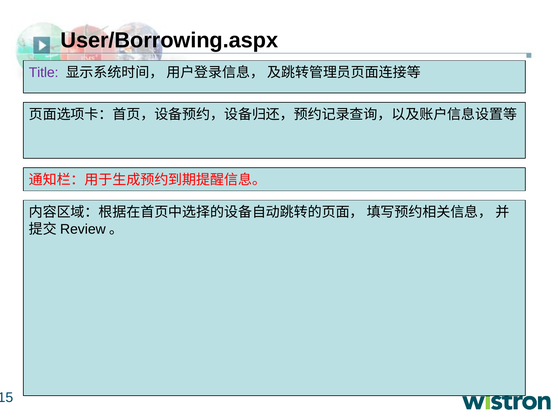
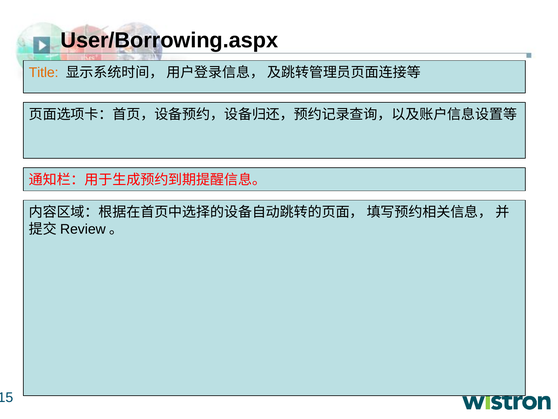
Title colour: purple -> orange (44, 73)
